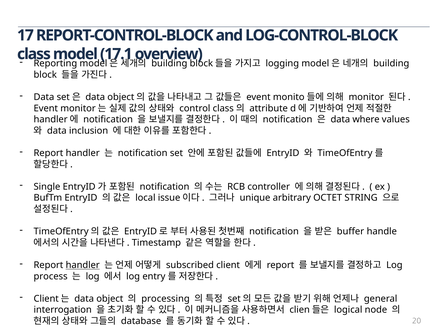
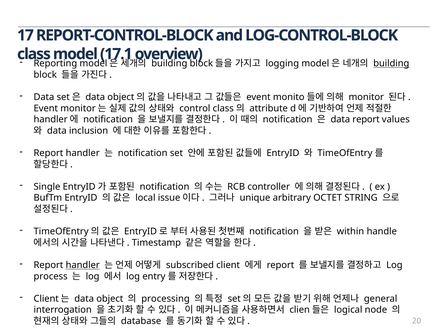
building underline: none -> present (391, 64)
data where: where -> report (366, 120)
buffer: buffer -> within (350, 232)
